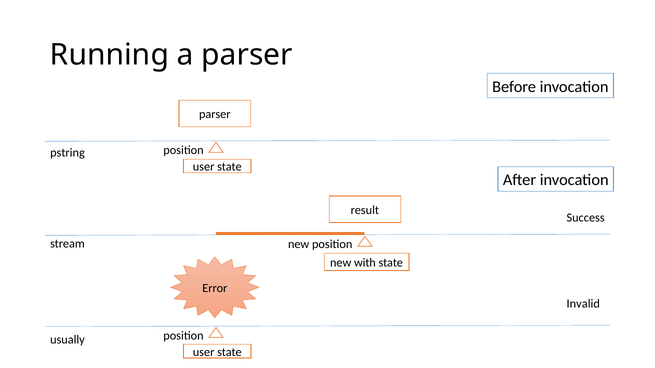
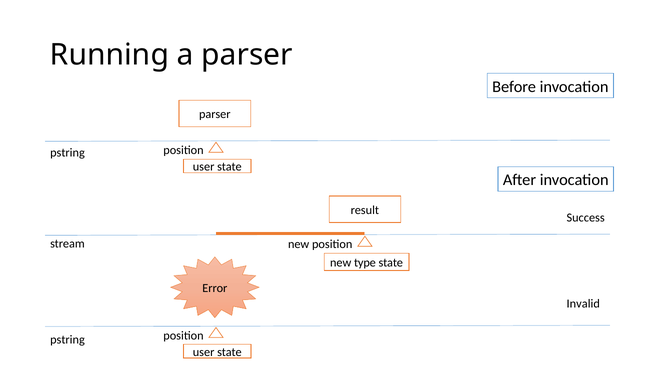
with: with -> type (365, 263)
usually: usually -> pstring (67, 340)
